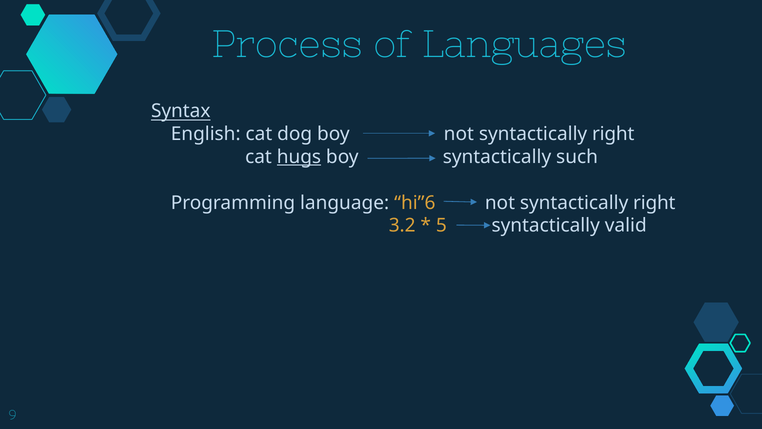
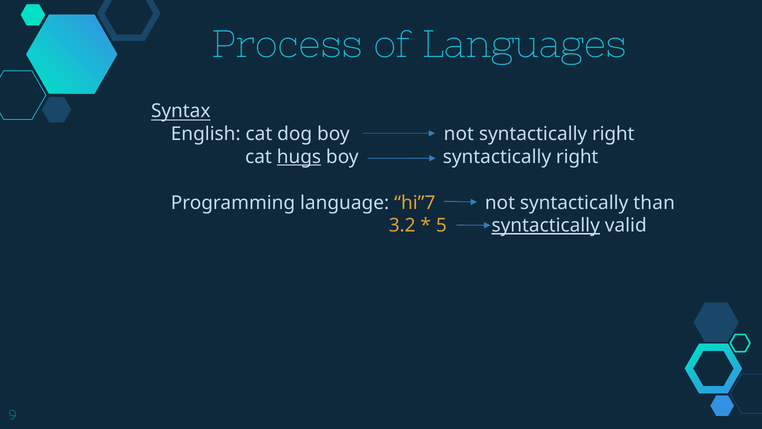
boy syntactically such: such -> right (577, 157)
hi”6: hi”6 -> hi”7 (415, 203)
right: right -> than (654, 203)
syntactically underline: none -> present (546, 225)
